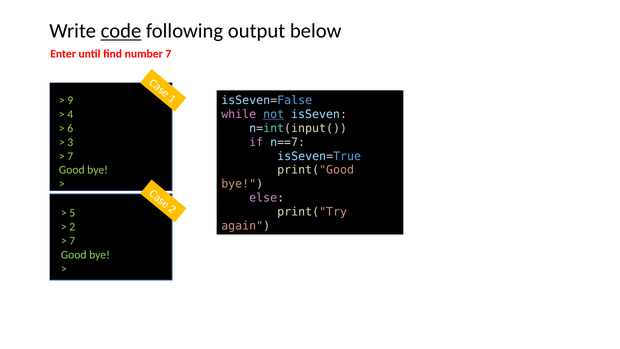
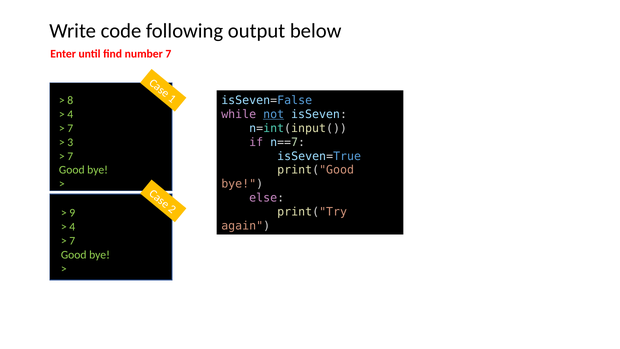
code underline: present -> none (121, 31)
9: 9 -> 8 (70, 100)
6: 6 -> 7 (70, 128)
5: 5 -> 9 (72, 213)
2: 2 -> 4 (72, 227)
